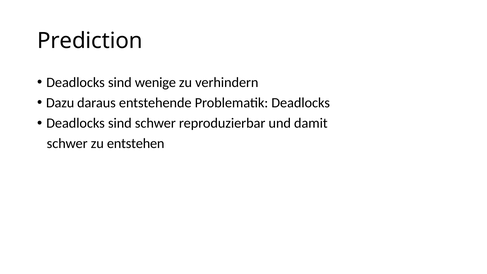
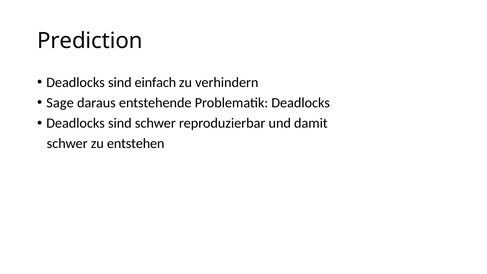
wenige: wenige -> einfach (155, 82)
Dazu: Dazu -> Sage (60, 103)
